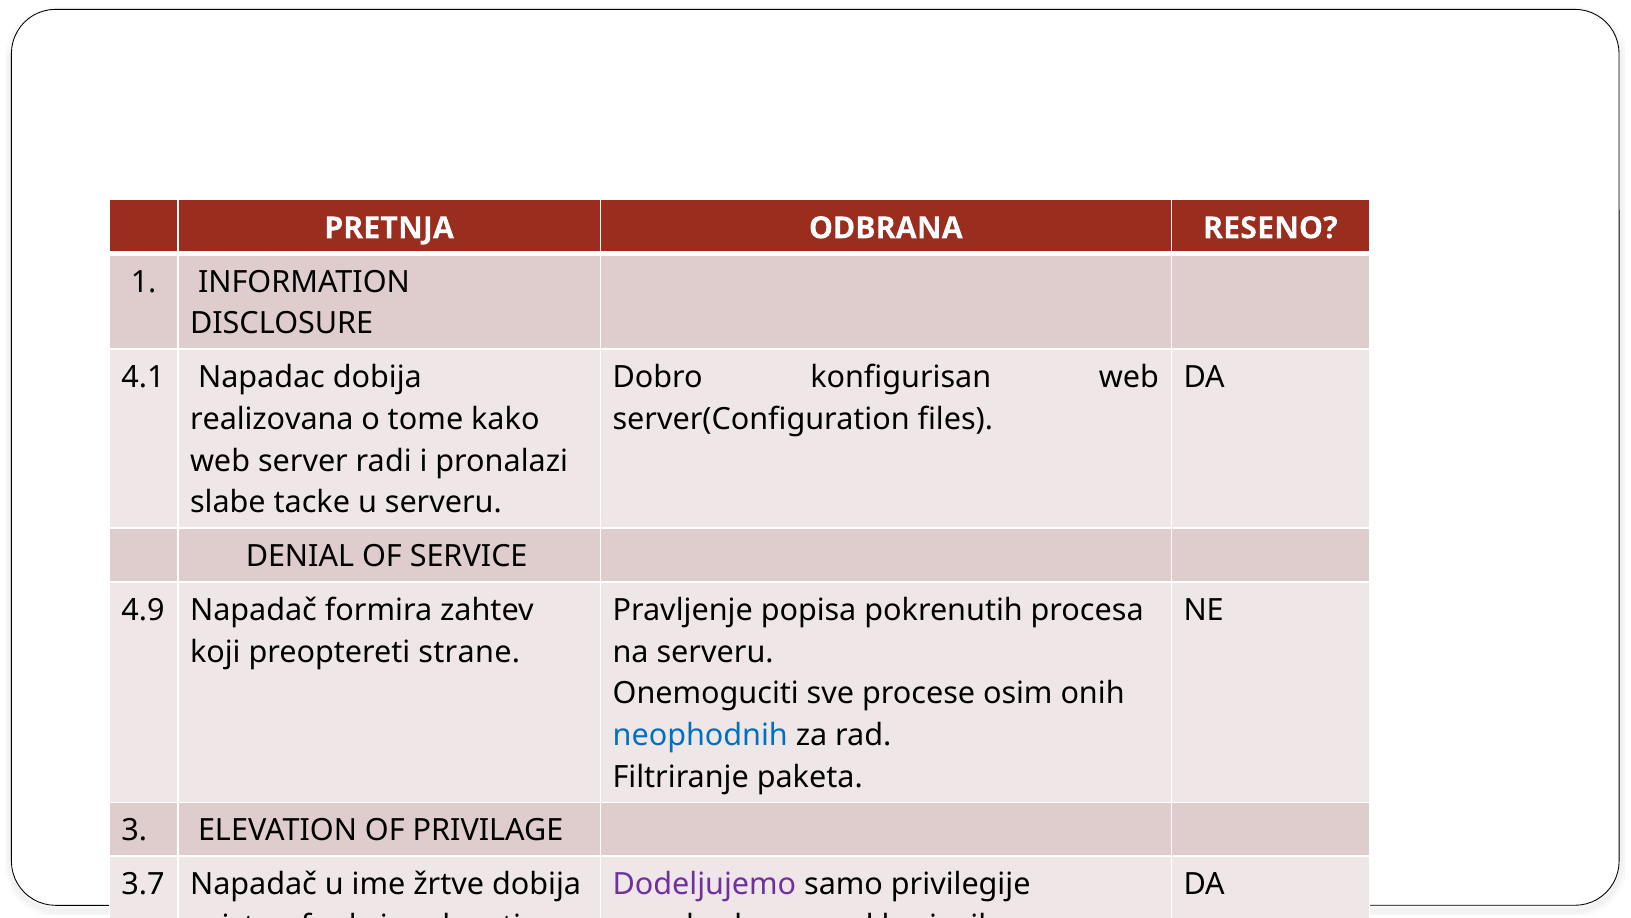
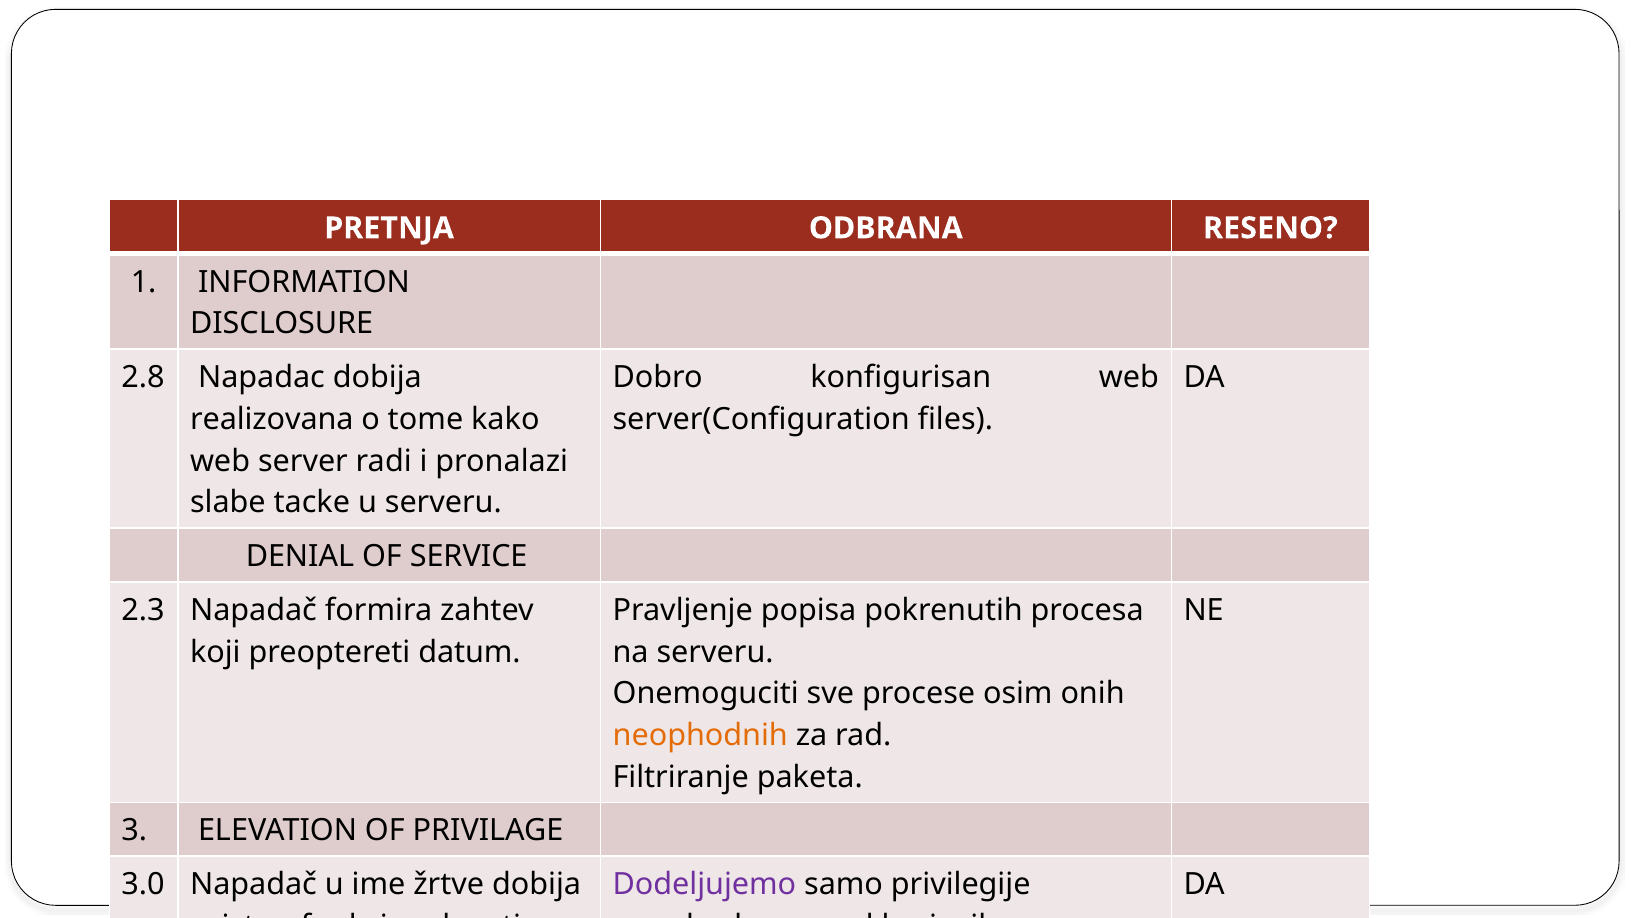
4.1: 4.1 -> 2.8 (143, 377)
4.9: 4.9 -> 2.3 (143, 610)
strane: strane -> datum (469, 652)
neophodnih colour: blue -> orange (700, 735)
3.7: 3.7 -> 3.0 (143, 884)
